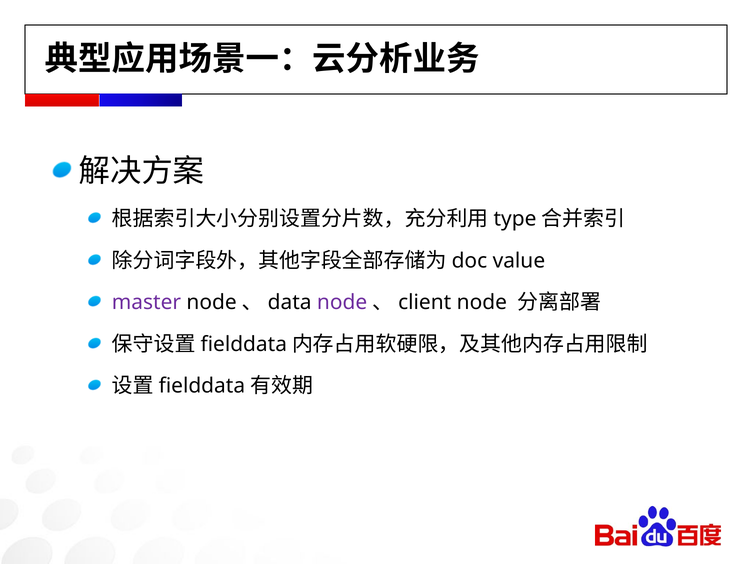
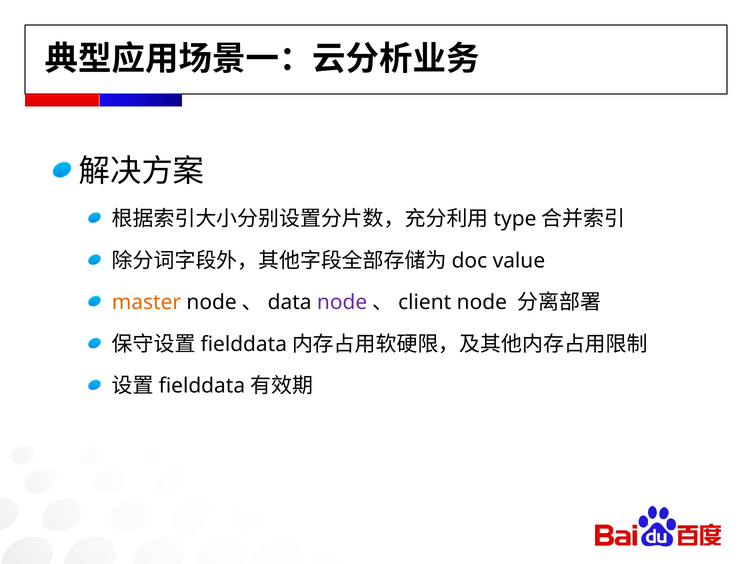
master colour: purple -> orange (146, 302)
